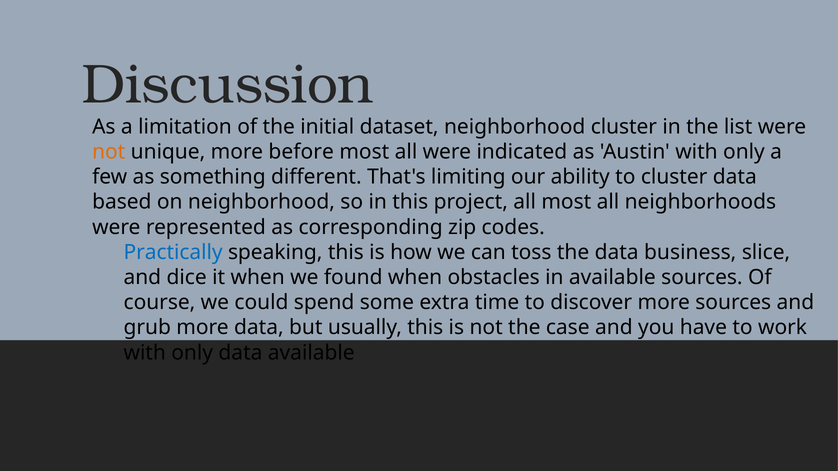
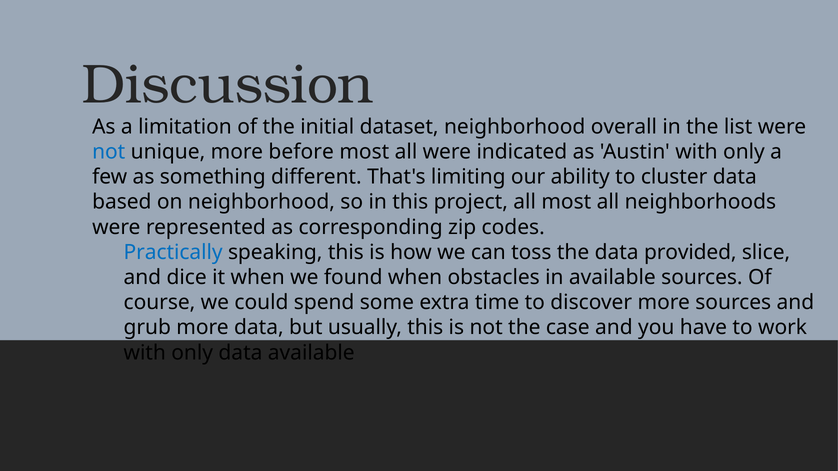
neighborhood cluster: cluster -> overall (624, 127)
not colour: orange -> blue (109, 152)
business: business -> provided (690, 252)
